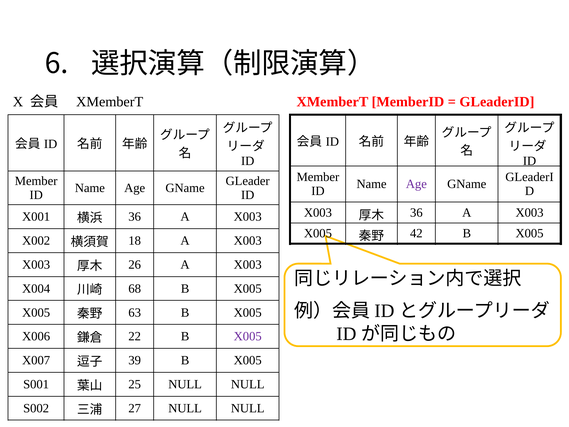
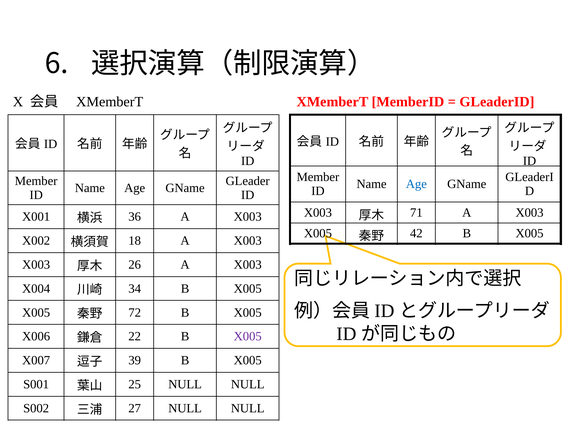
Age colour: purple -> blue (416, 184)
36: 36 -> 71 (416, 212)
68: 68 -> 34 (135, 288)
63: 63 -> 72 (135, 312)
